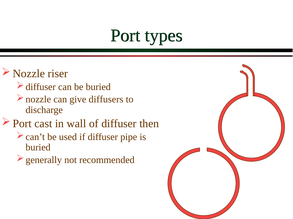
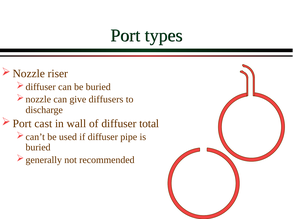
then: then -> total (149, 124)
